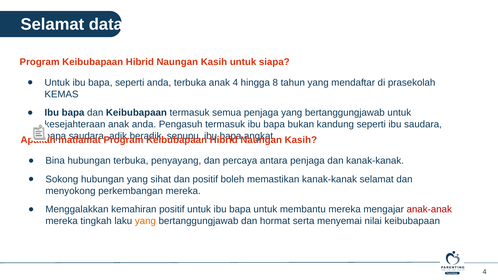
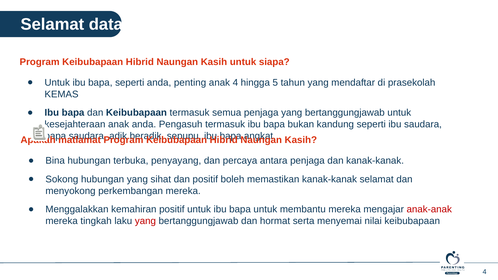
anda terbuka: terbuka -> penting (190, 83)
8: 8 -> 5 (275, 83)
yang colour: orange -> red (145, 221)
